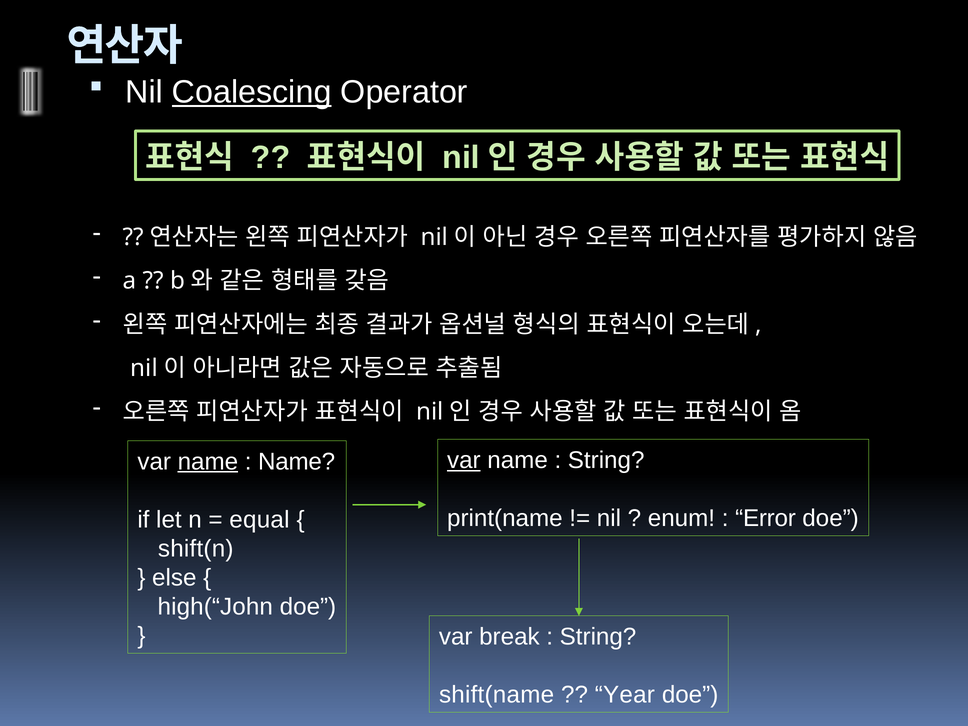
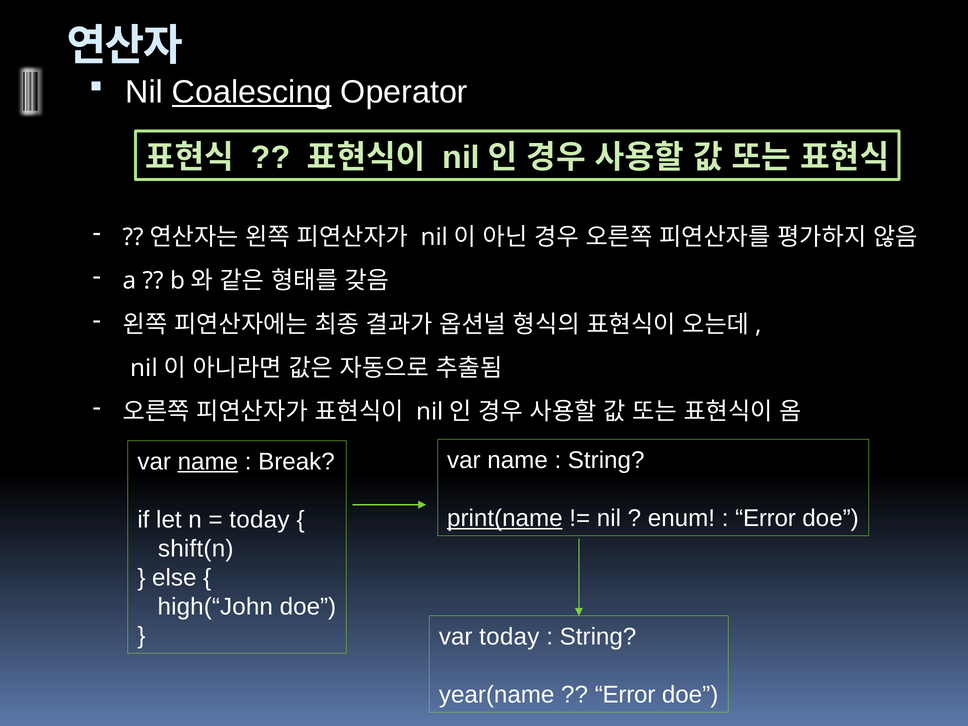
var underline: present -> none (464, 460)
Name: Name -> Break (296, 462)
print(name underline: none -> present (505, 518)
equal: equal -> today (259, 520)
var break: break -> today (509, 637)
shift(name: shift(name -> year(name (497, 695)
Year: Year -> Error (625, 695)
